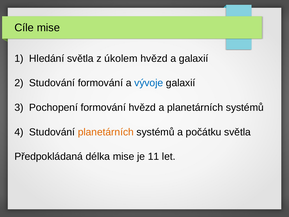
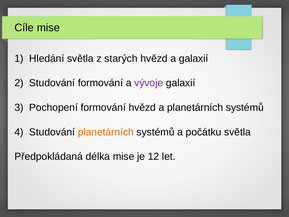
úkolem: úkolem -> starých (121, 58)
vývoje colour: blue -> purple (149, 83)
11: 11 -> 12 (154, 156)
